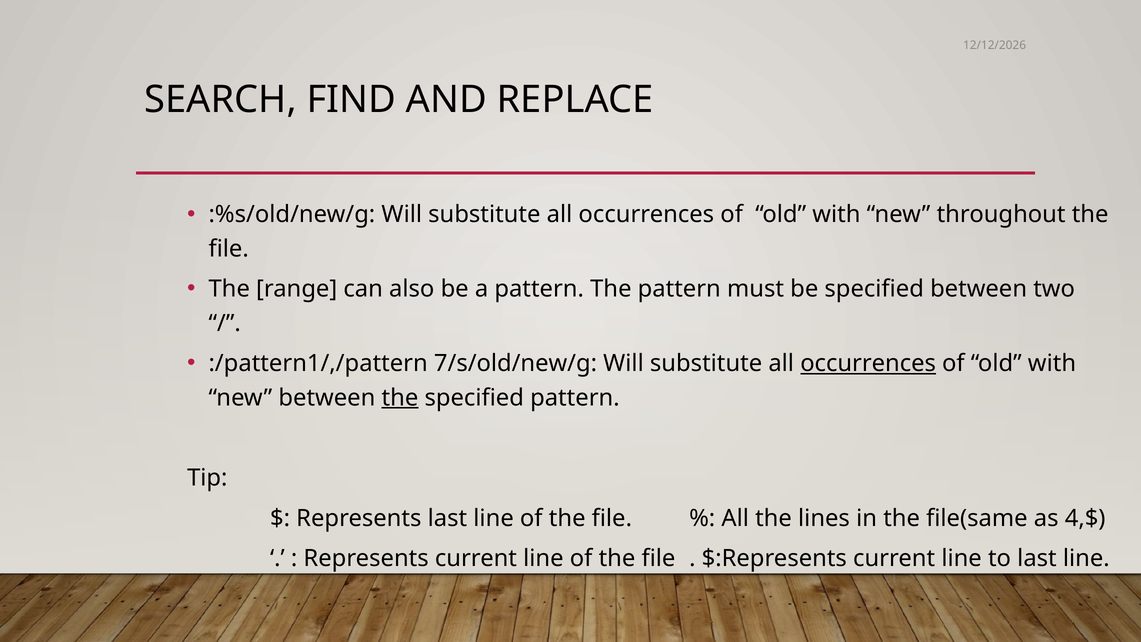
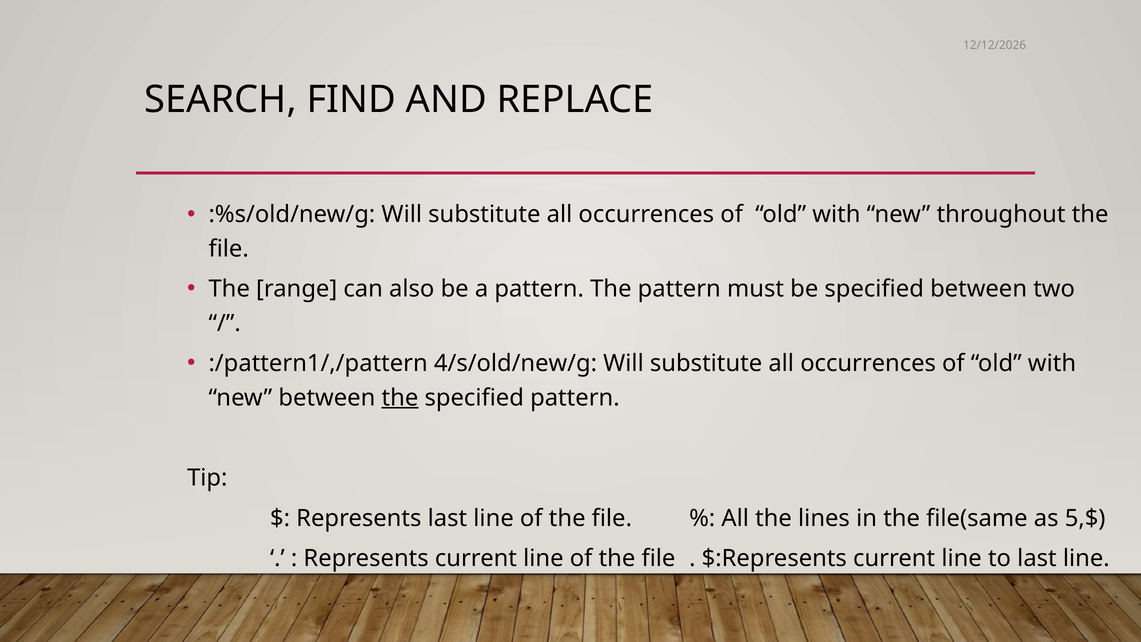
7/s/old/new/g: 7/s/old/new/g -> 4/s/old/new/g (516, 363)
occurrences underline: present -> none (868, 363)
4,$: 4,$ -> 5,$ (1085, 518)
